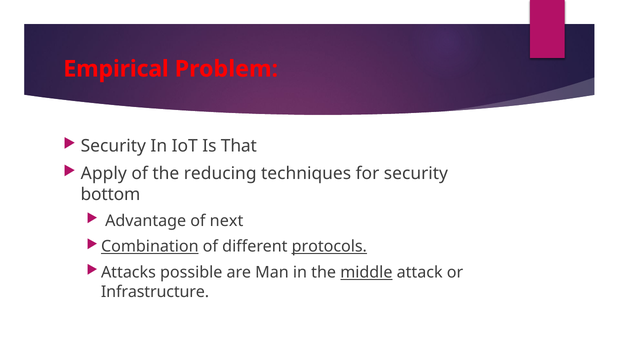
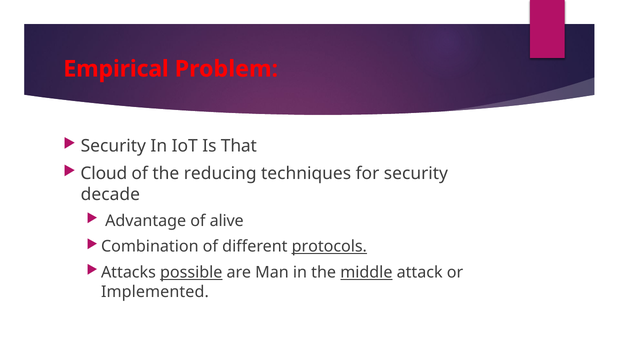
Apply: Apply -> Cloud (104, 174)
bottom: bottom -> decade (110, 194)
next: next -> alive (227, 221)
Combination underline: present -> none (150, 247)
possible underline: none -> present (191, 273)
Infrastructure: Infrastructure -> Implemented (155, 292)
